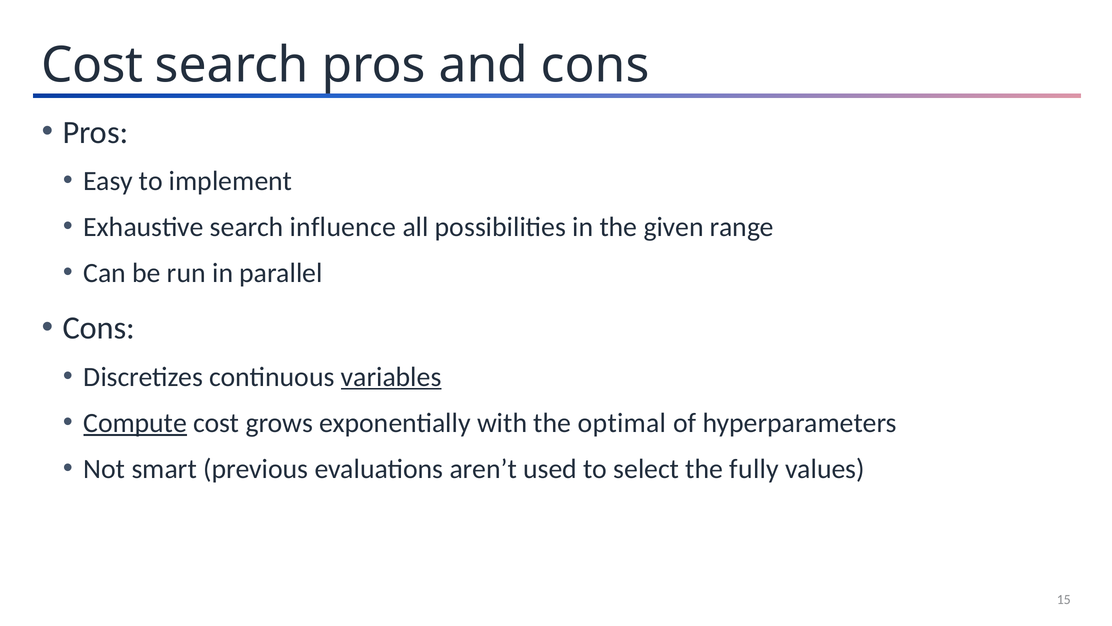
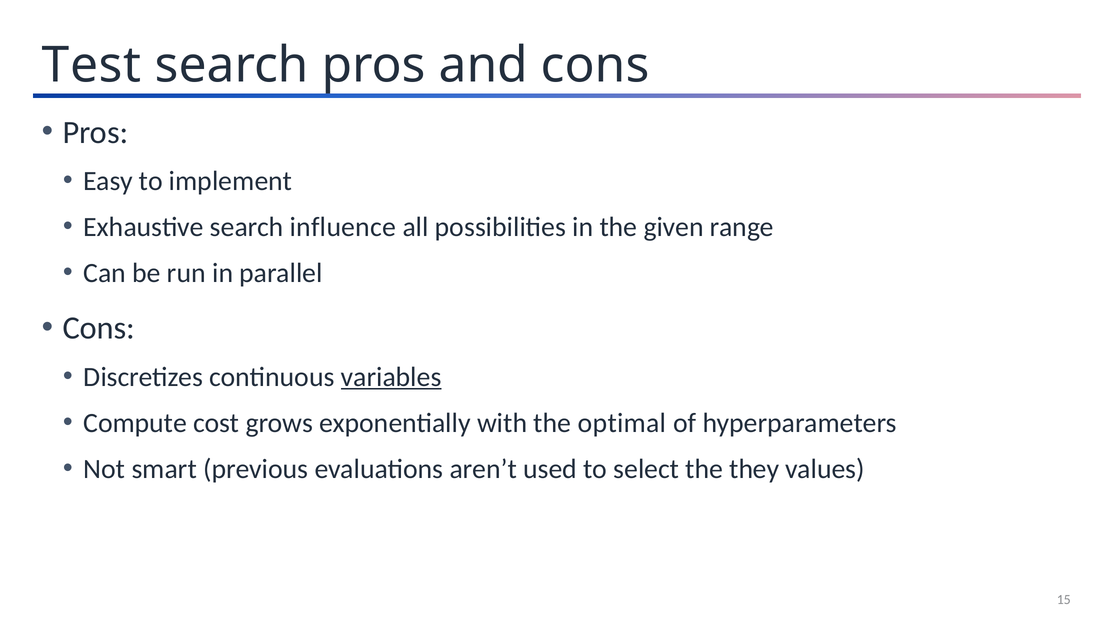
Cost: Cost -> Test (92, 65)
Compute underline: present -> none (135, 423)
fully: fully -> they (754, 469)
